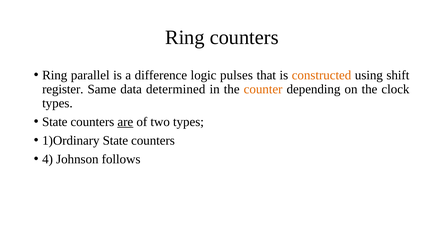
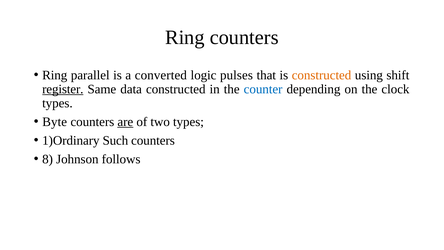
difference: difference -> converted (161, 75)
register underline: none -> present (63, 89)
data determined: determined -> constructed (176, 89)
counter colour: orange -> blue (263, 89)
State: State -> Byte (55, 122)
1)Ordinary State: State -> Such (115, 140)
4: 4 -> 8 (48, 159)
